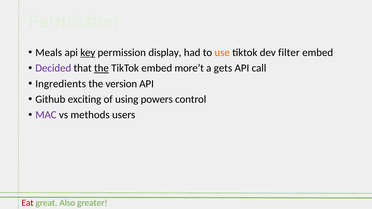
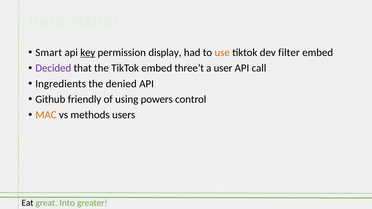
Meals: Meals -> Smart (49, 53)
the underline: present -> none (101, 68)
more’t: more’t -> three’t (189, 68)
gets: gets -> user (223, 68)
version: version -> denied (121, 84)
exciting: exciting -> friendly (85, 99)
MAC colour: purple -> orange (46, 115)
Eat colour: red -> black (27, 203)
Also: Also -> Into (67, 203)
